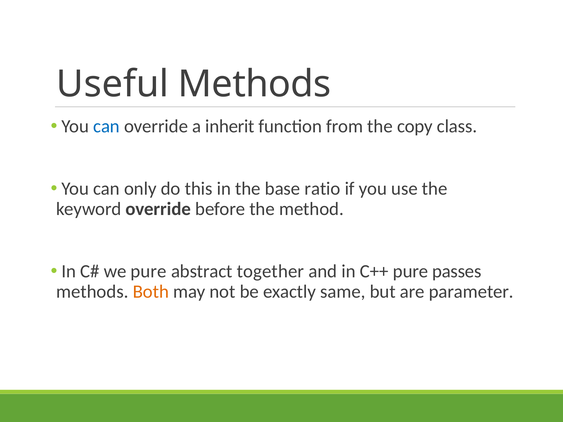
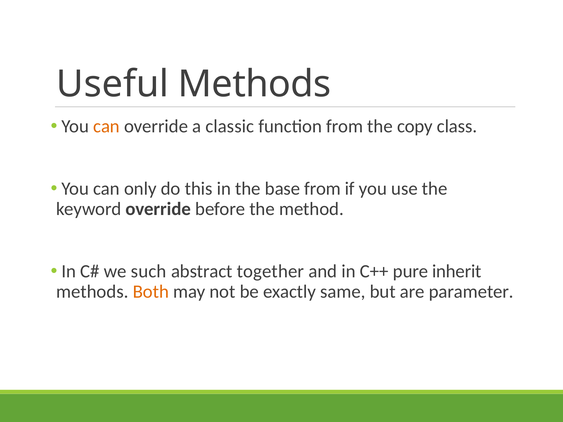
can colour: blue -> orange (106, 126)
inherit: inherit -> classic (230, 126)
base ratio: ratio -> from (323, 189)
we pure: pure -> such (149, 272)
passes: passes -> inherit (457, 272)
